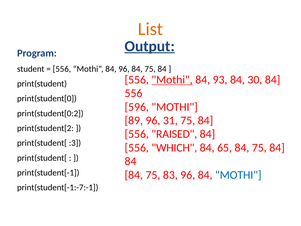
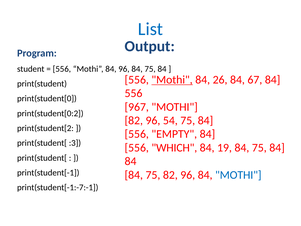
List colour: orange -> blue (151, 29)
Output underline: present -> none (150, 46)
93: 93 -> 26 (220, 80)
30: 30 -> 67 (255, 80)
596: 596 -> 967 (137, 107)
89: 89 -> 82 (134, 120)
31: 31 -> 54 (170, 120)
RAISED: RAISED -> EMPTY (174, 134)
65: 65 -> 19 (225, 148)
75 83: 83 -> 82 (170, 175)
